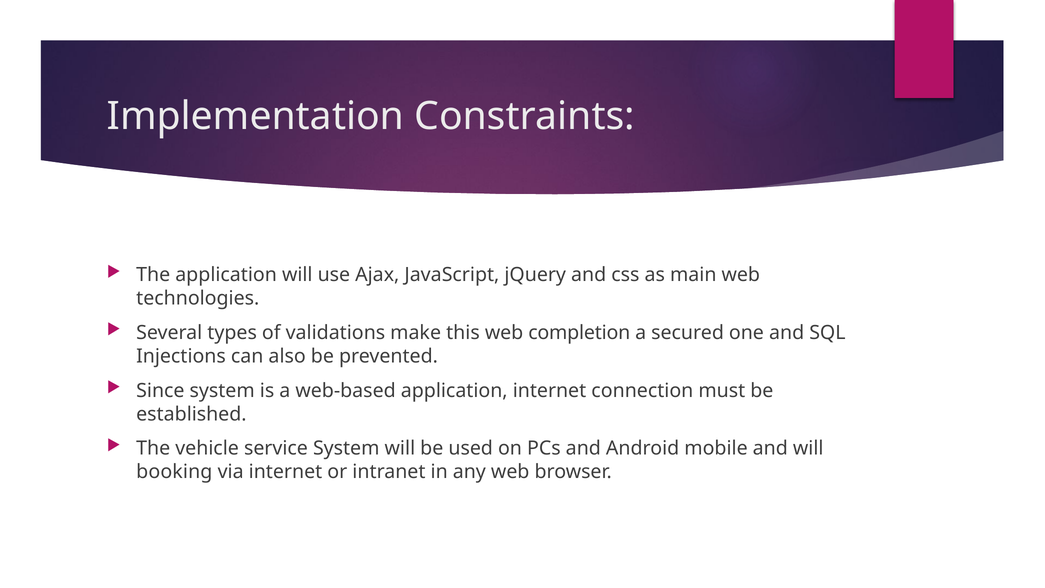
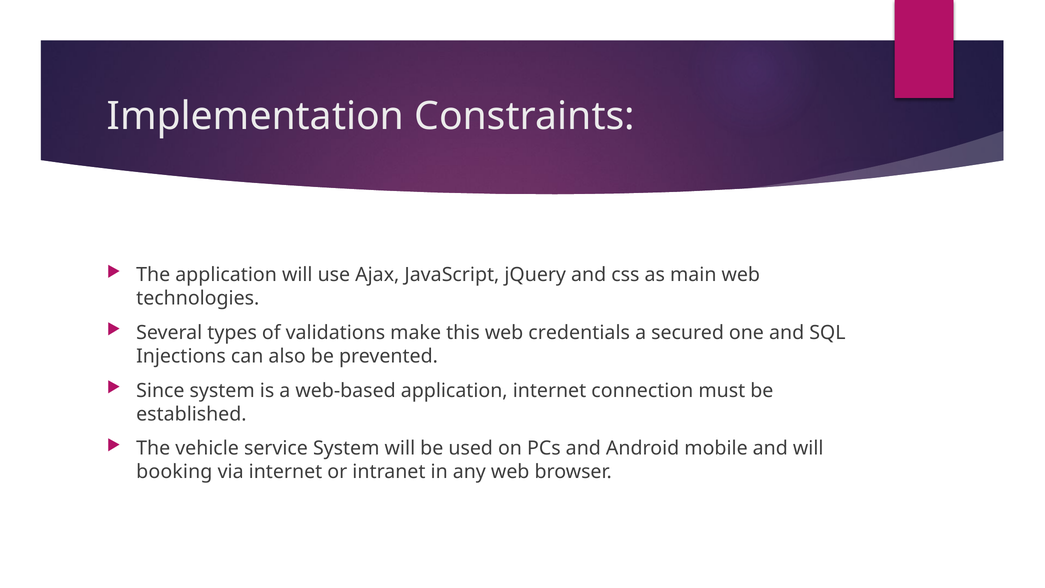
completion: completion -> credentials (579, 333)
